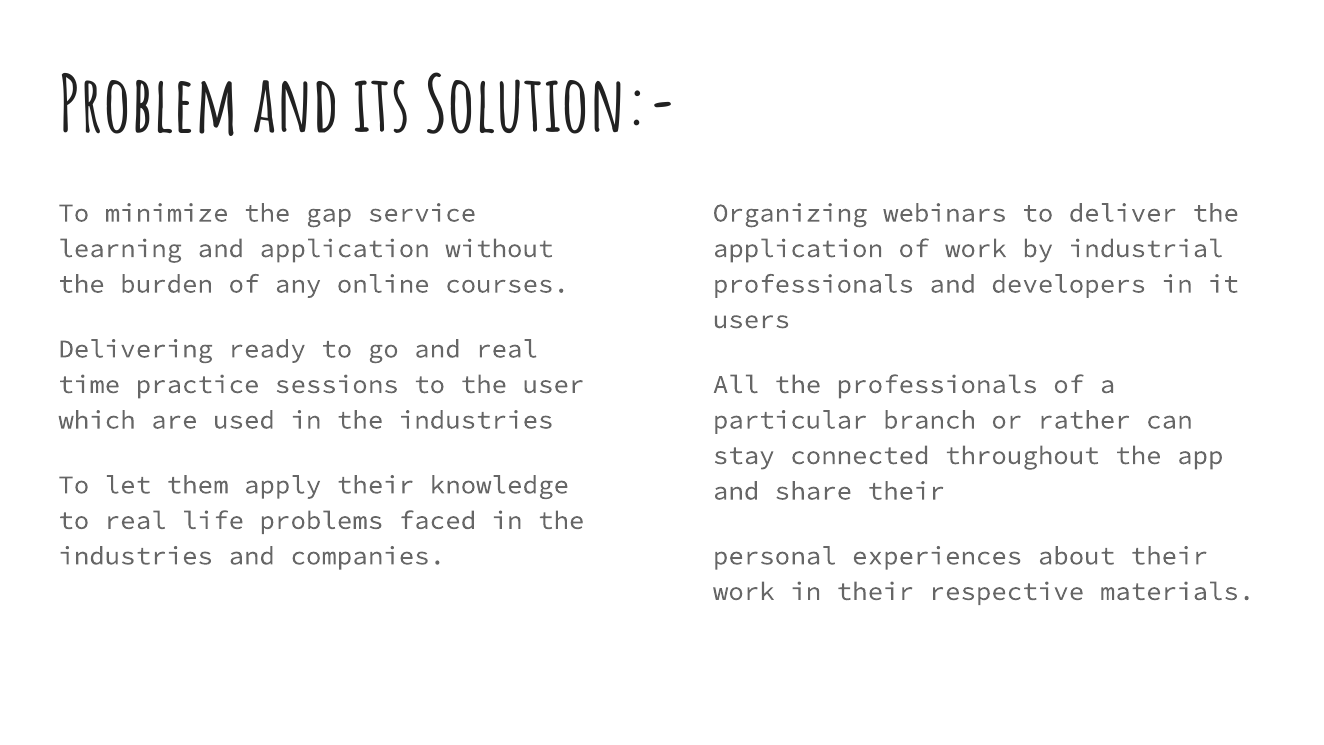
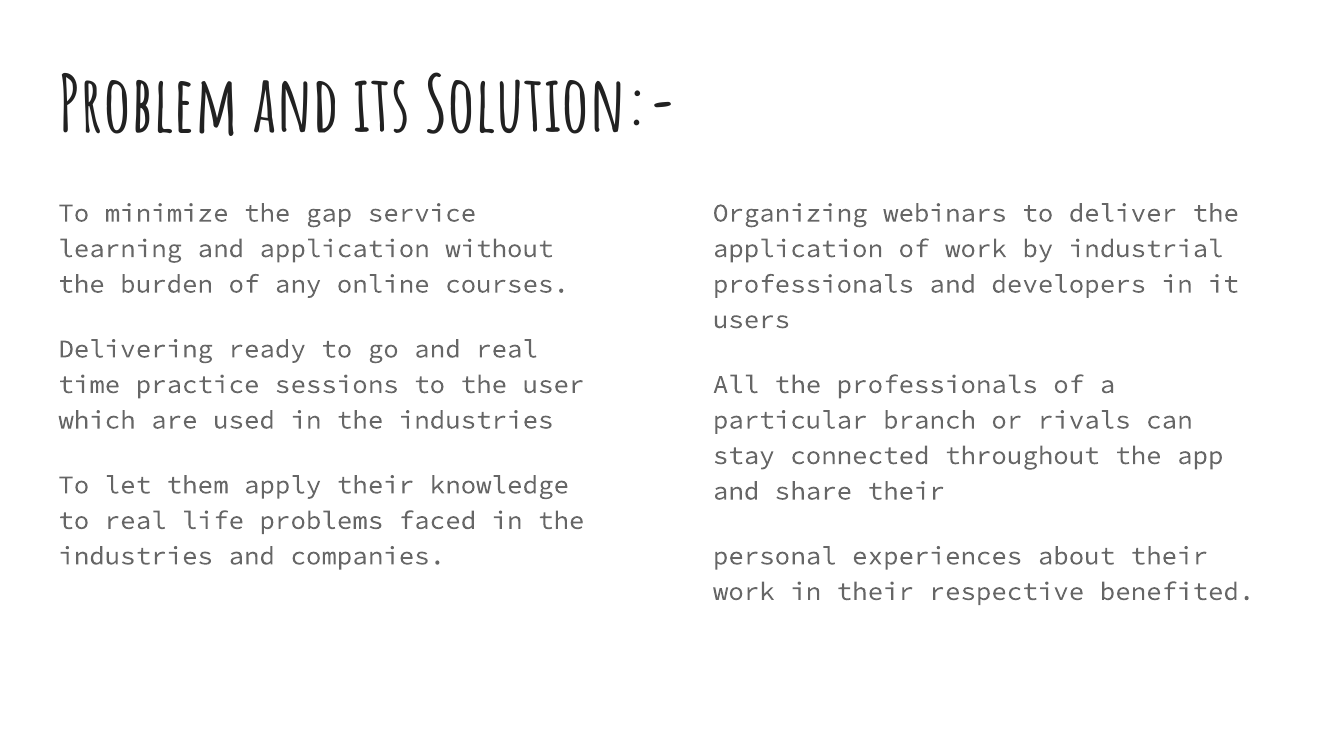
rather: rather -> rivals (1084, 420)
materials: materials -> benefited (1177, 591)
